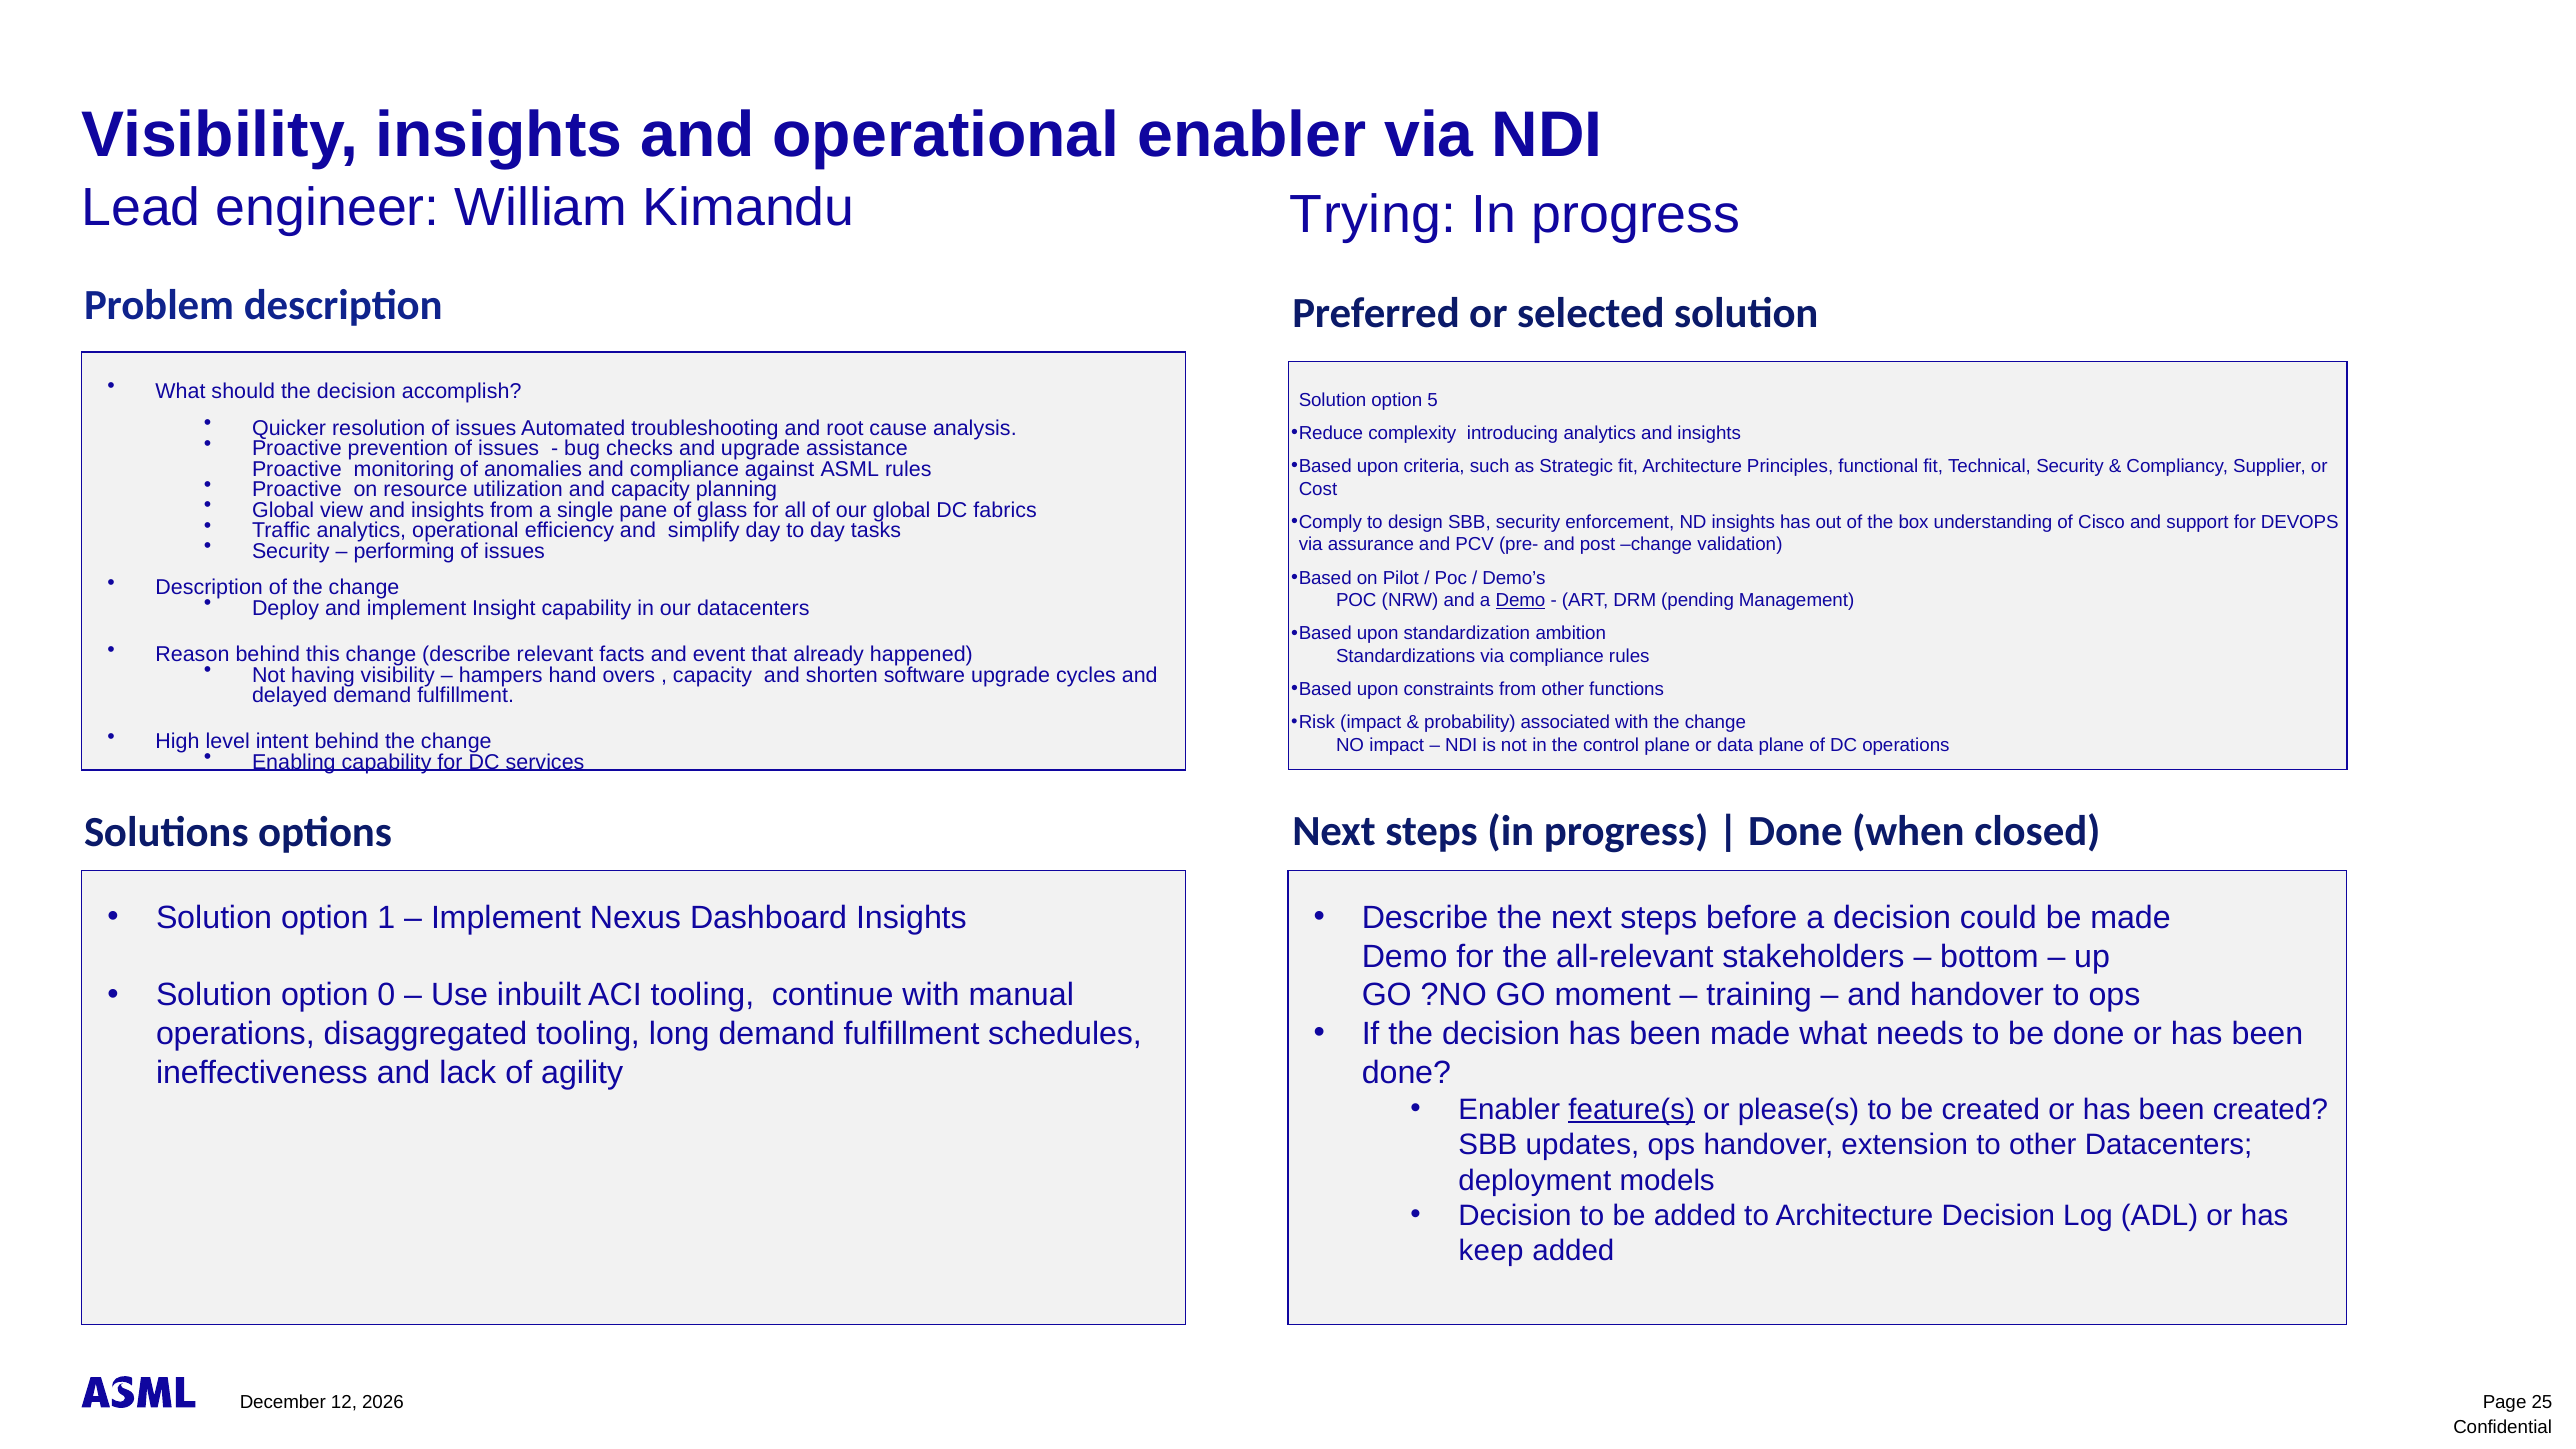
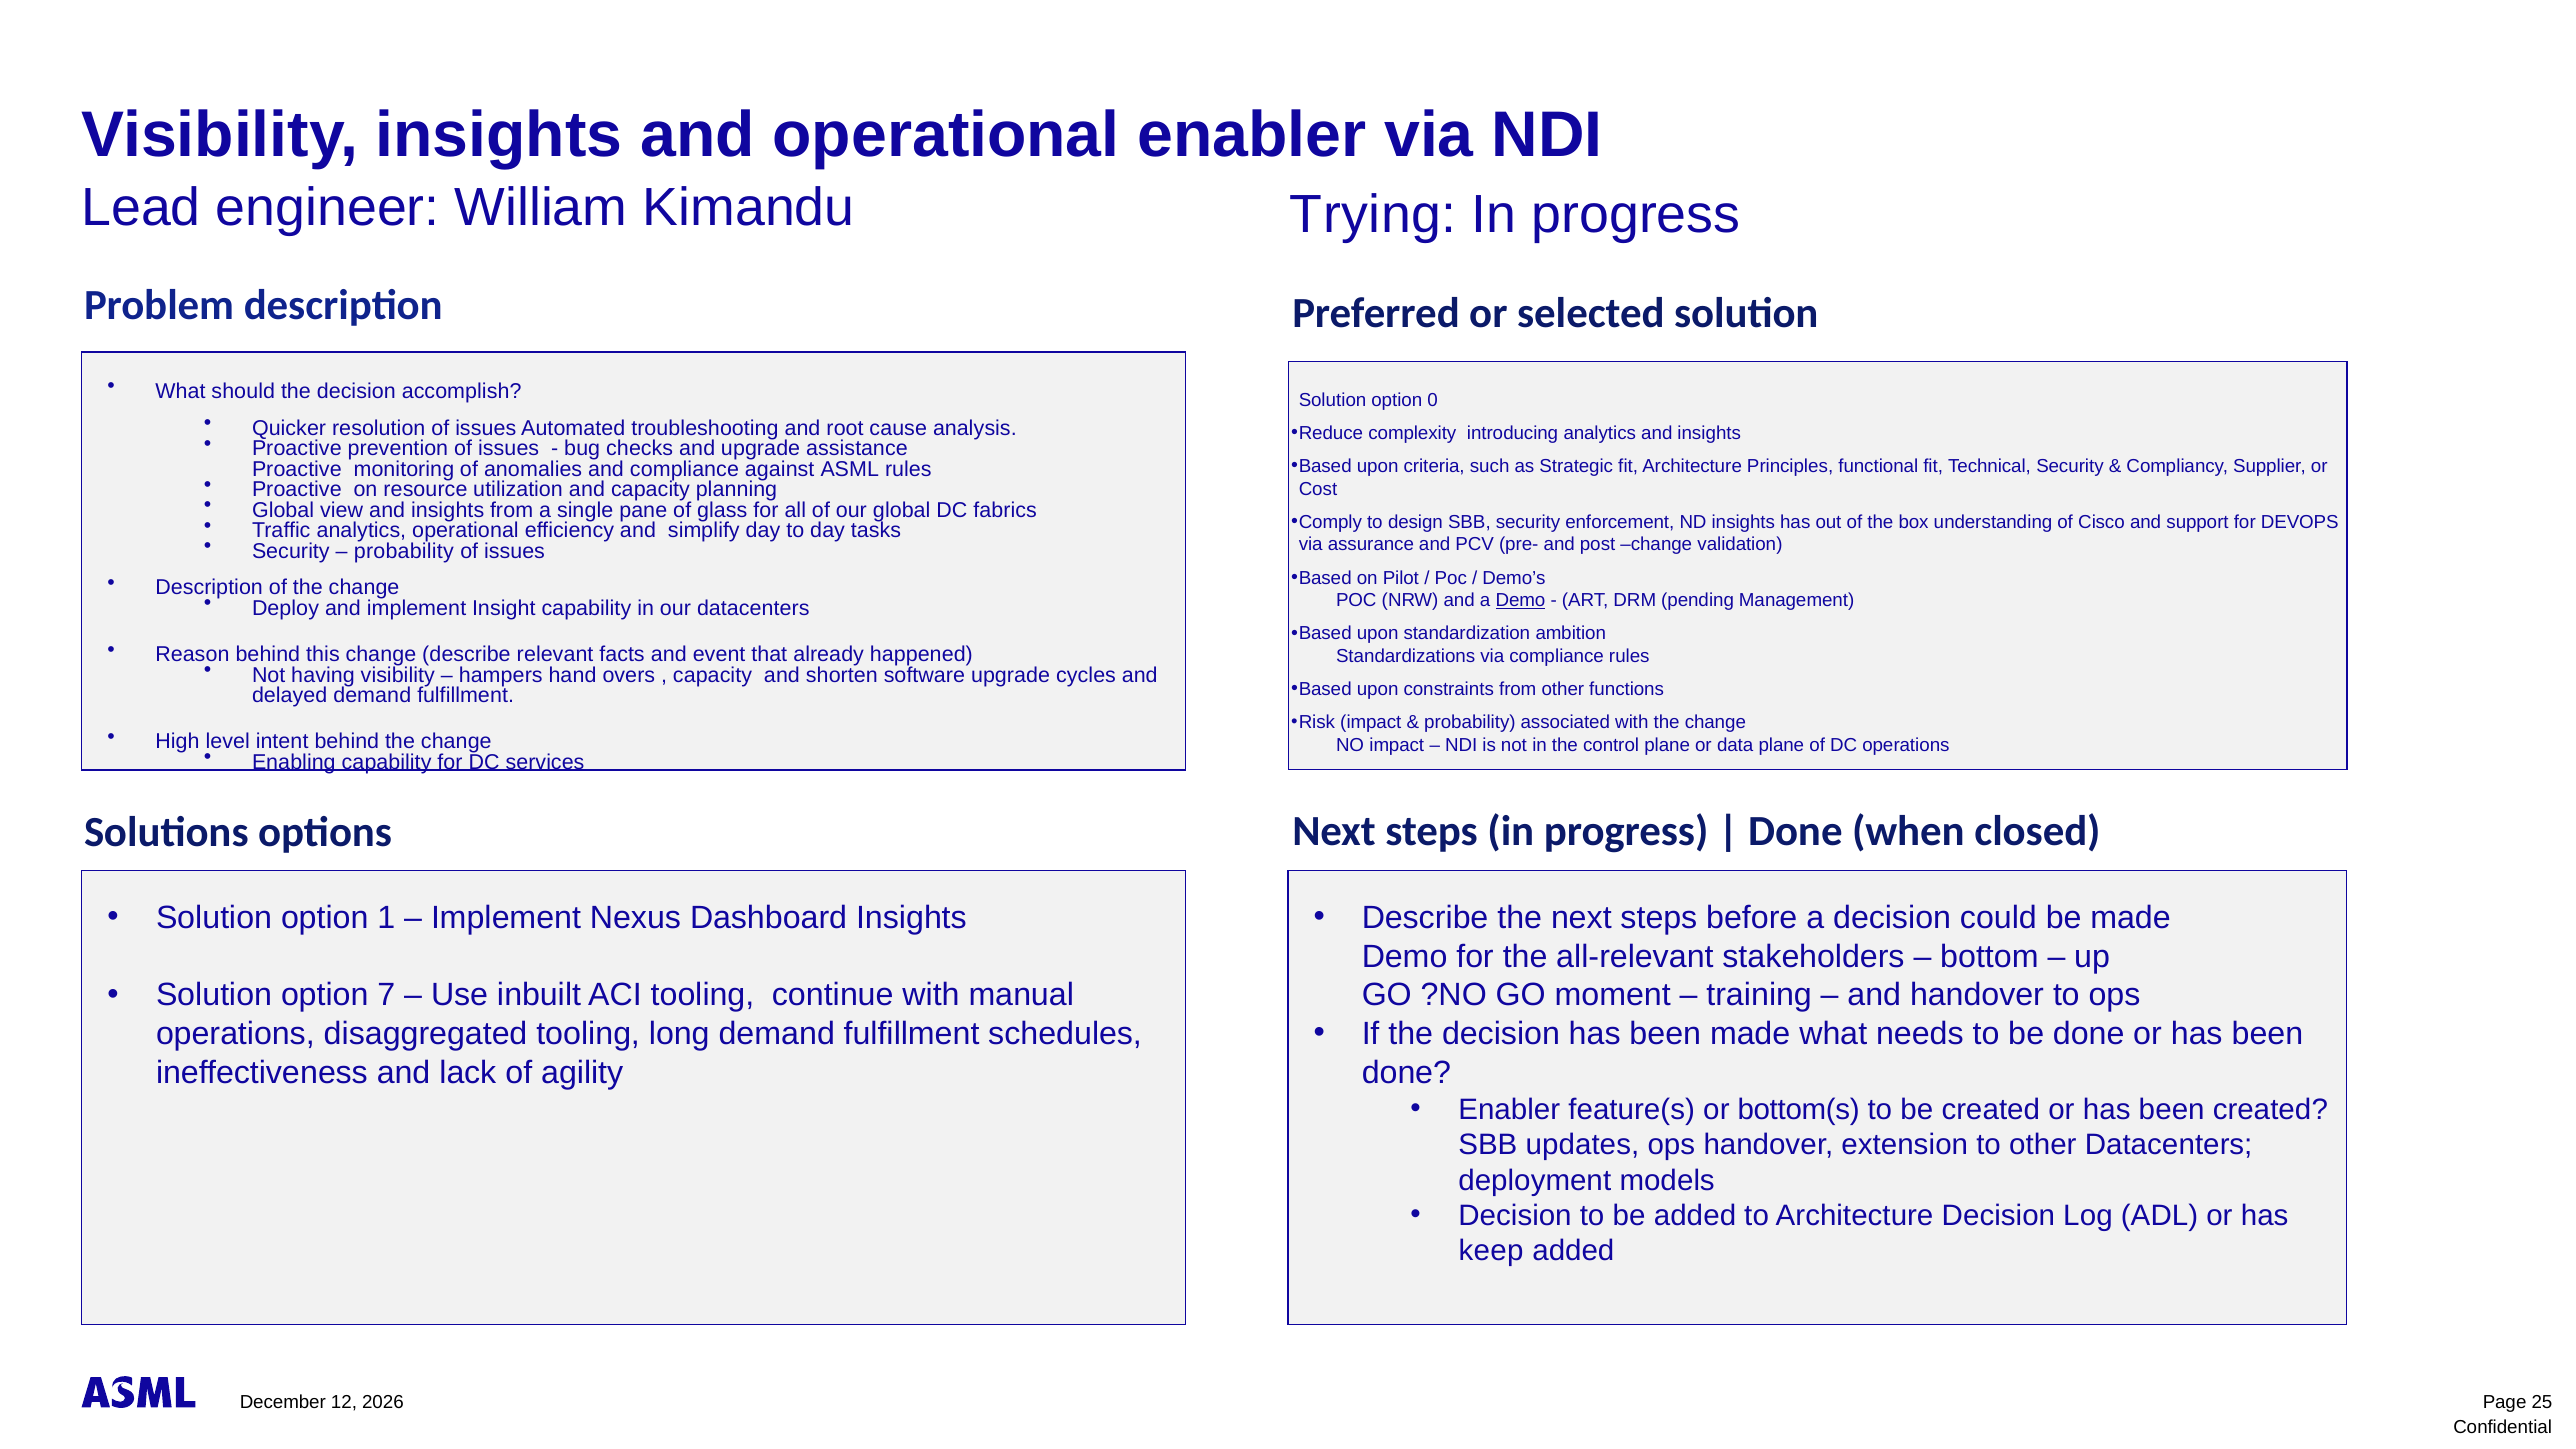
5: 5 -> 0 (1433, 400)
performing: performing -> probability (404, 551)
0: 0 -> 7 (386, 995)
feature(s underline: present -> none (1632, 1109)
please(s: please(s -> bottom(s (1799, 1109)
